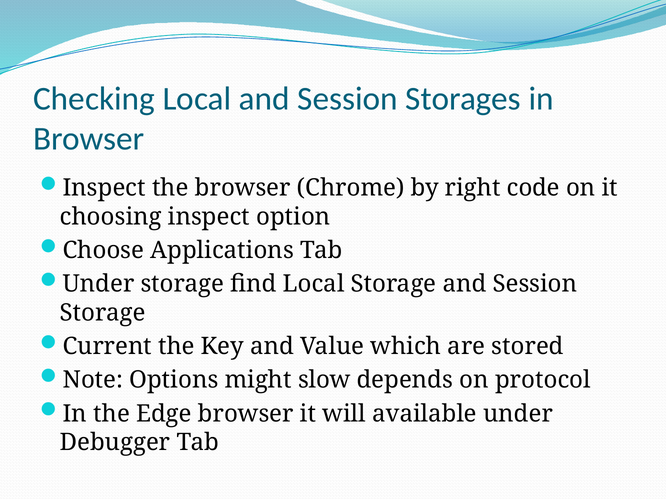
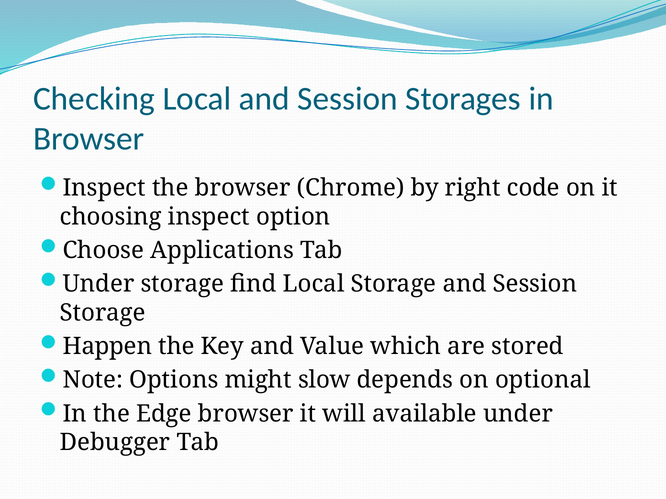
Current: Current -> Happen (107, 347)
protocol: protocol -> optional (543, 380)
